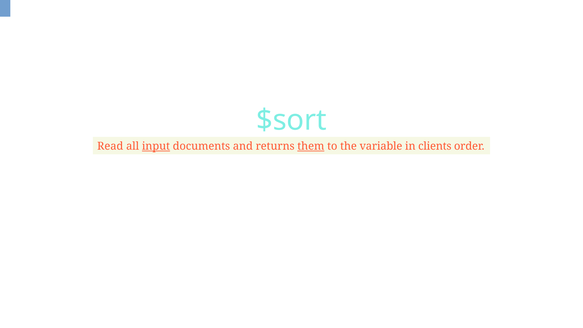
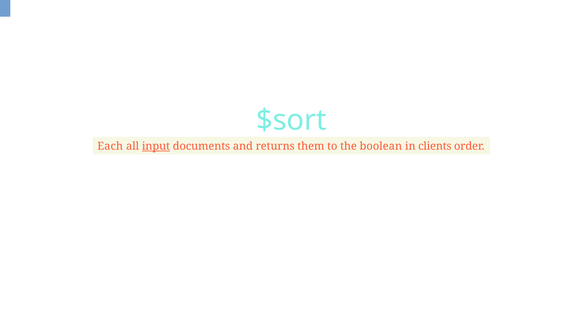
Read: Read -> Each (110, 146)
them underline: present -> none (311, 146)
variable: variable -> boolean (381, 146)
